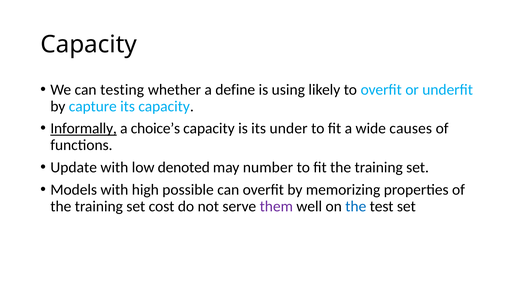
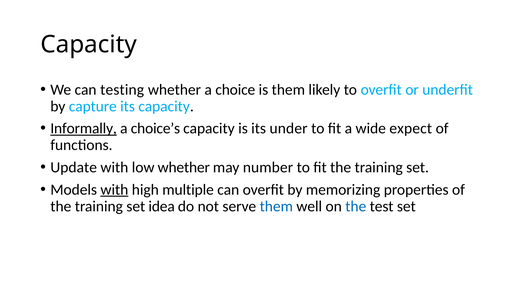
define: define -> choice (235, 90)
is using: using -> them (288, 90)
causes: causes -> expect (411, 129)
low denoted: denoted -> whether (184, 167)
with underline: none -> present (114, 190)
possible: possible -> multiple (188, 190)
cost: cost -> idea (162, 206)
them colour: purple -> blue (276, 206)
